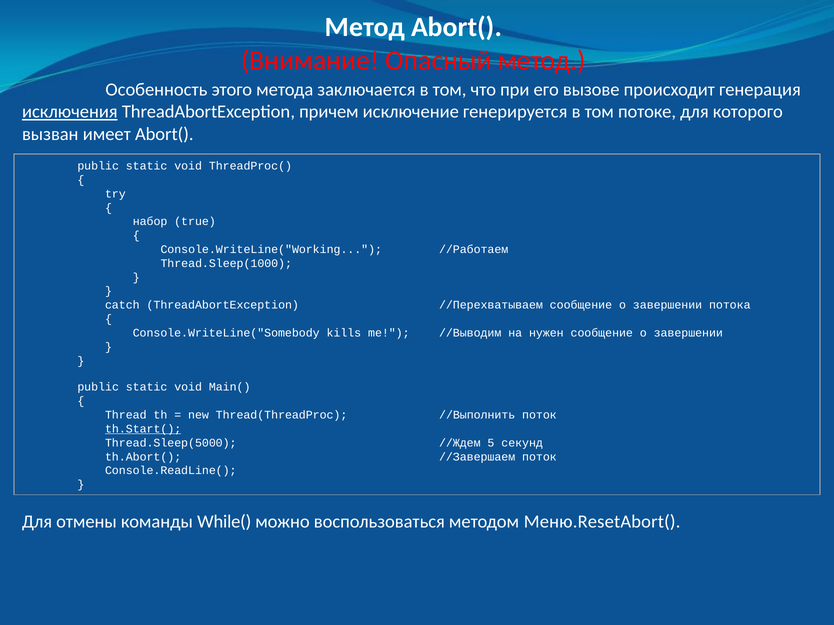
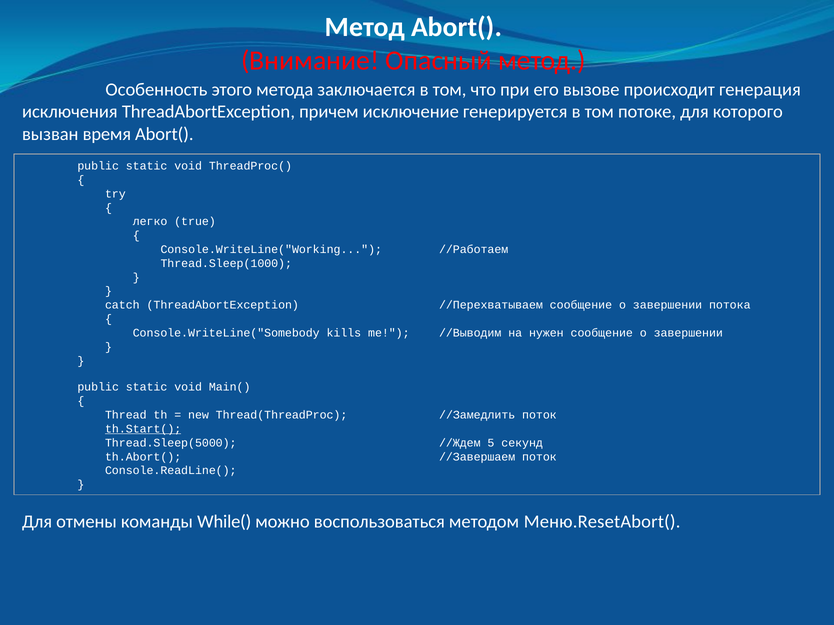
исключения underline: present -> none (70, 112)
имеет: имеет -> время (107, 134)
набор: набор -> легко (150, 222)
//Выполнить: //Выполнить -> //Замедлить (477, 415)
